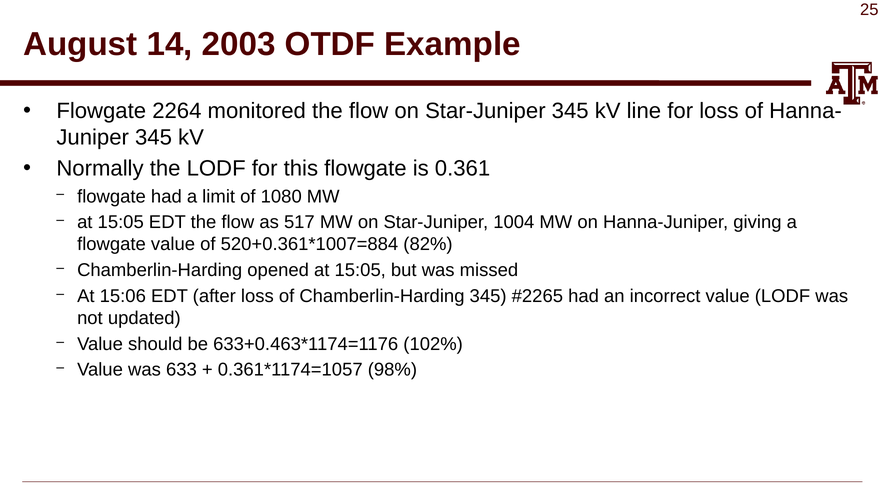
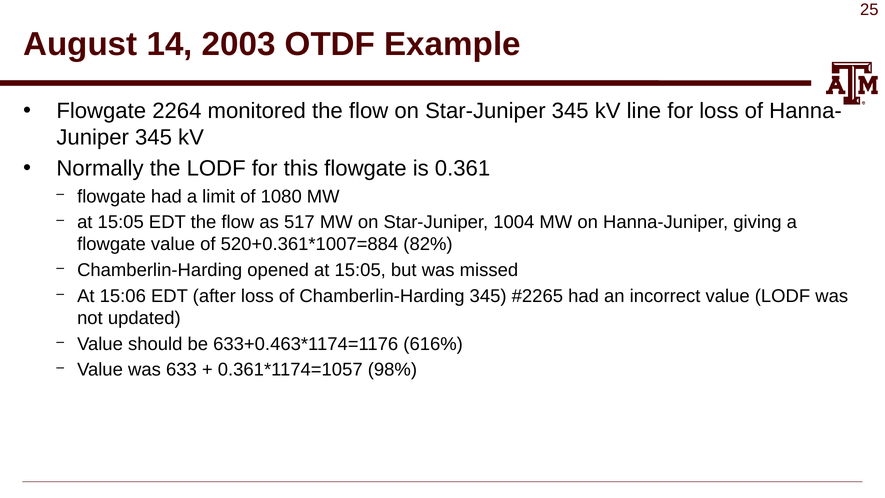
102%: 102% -> 616% (433, 344)
